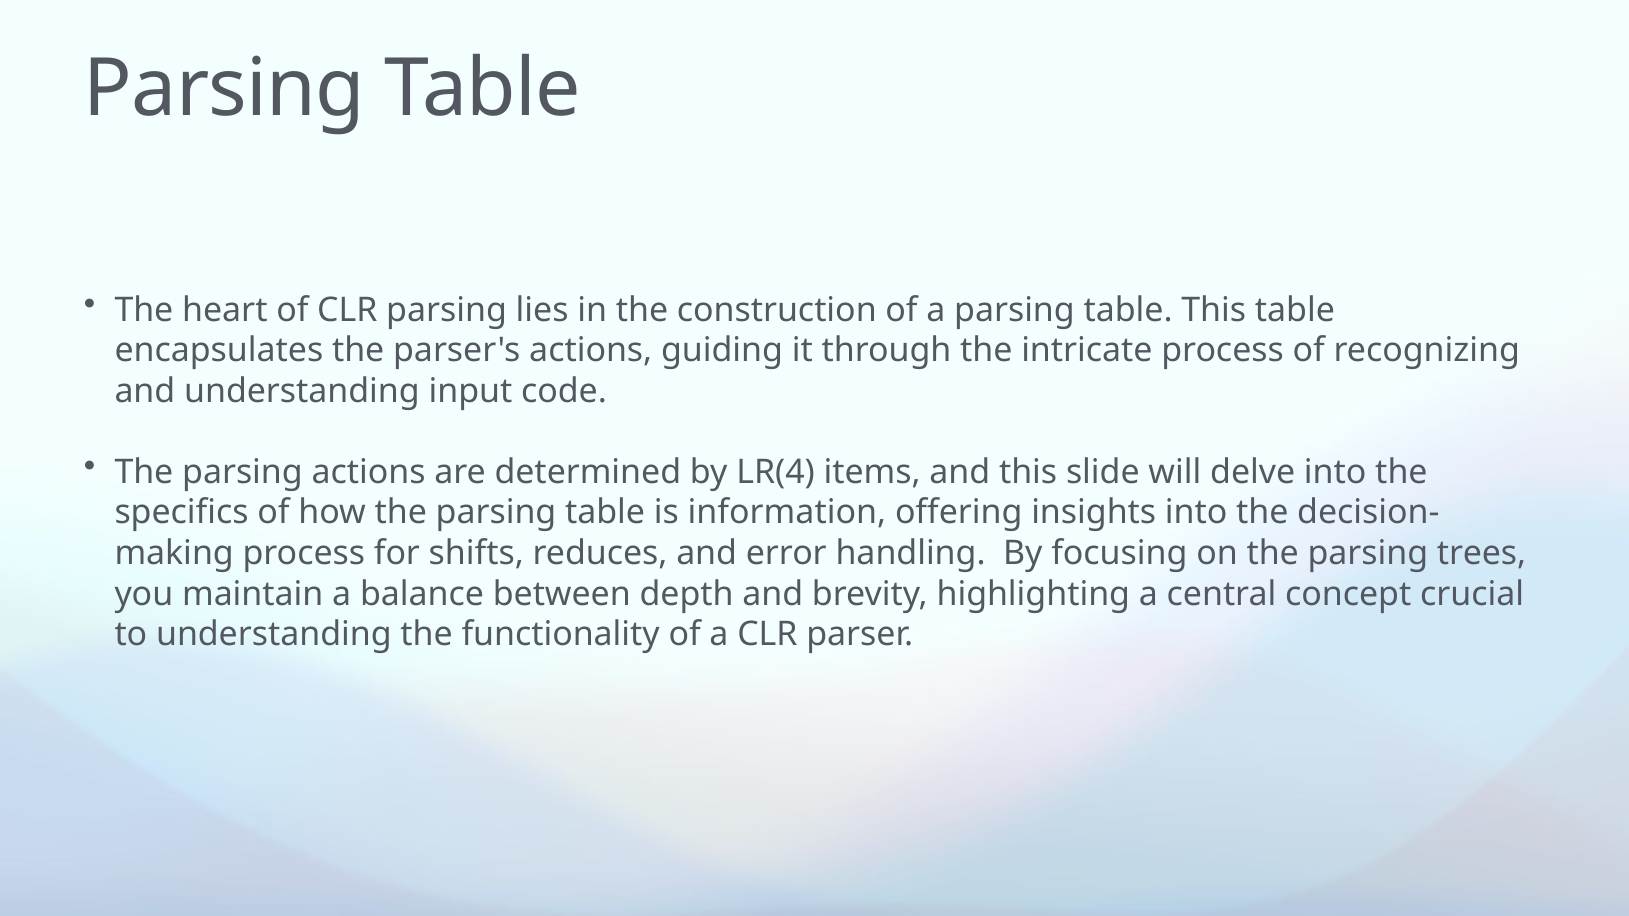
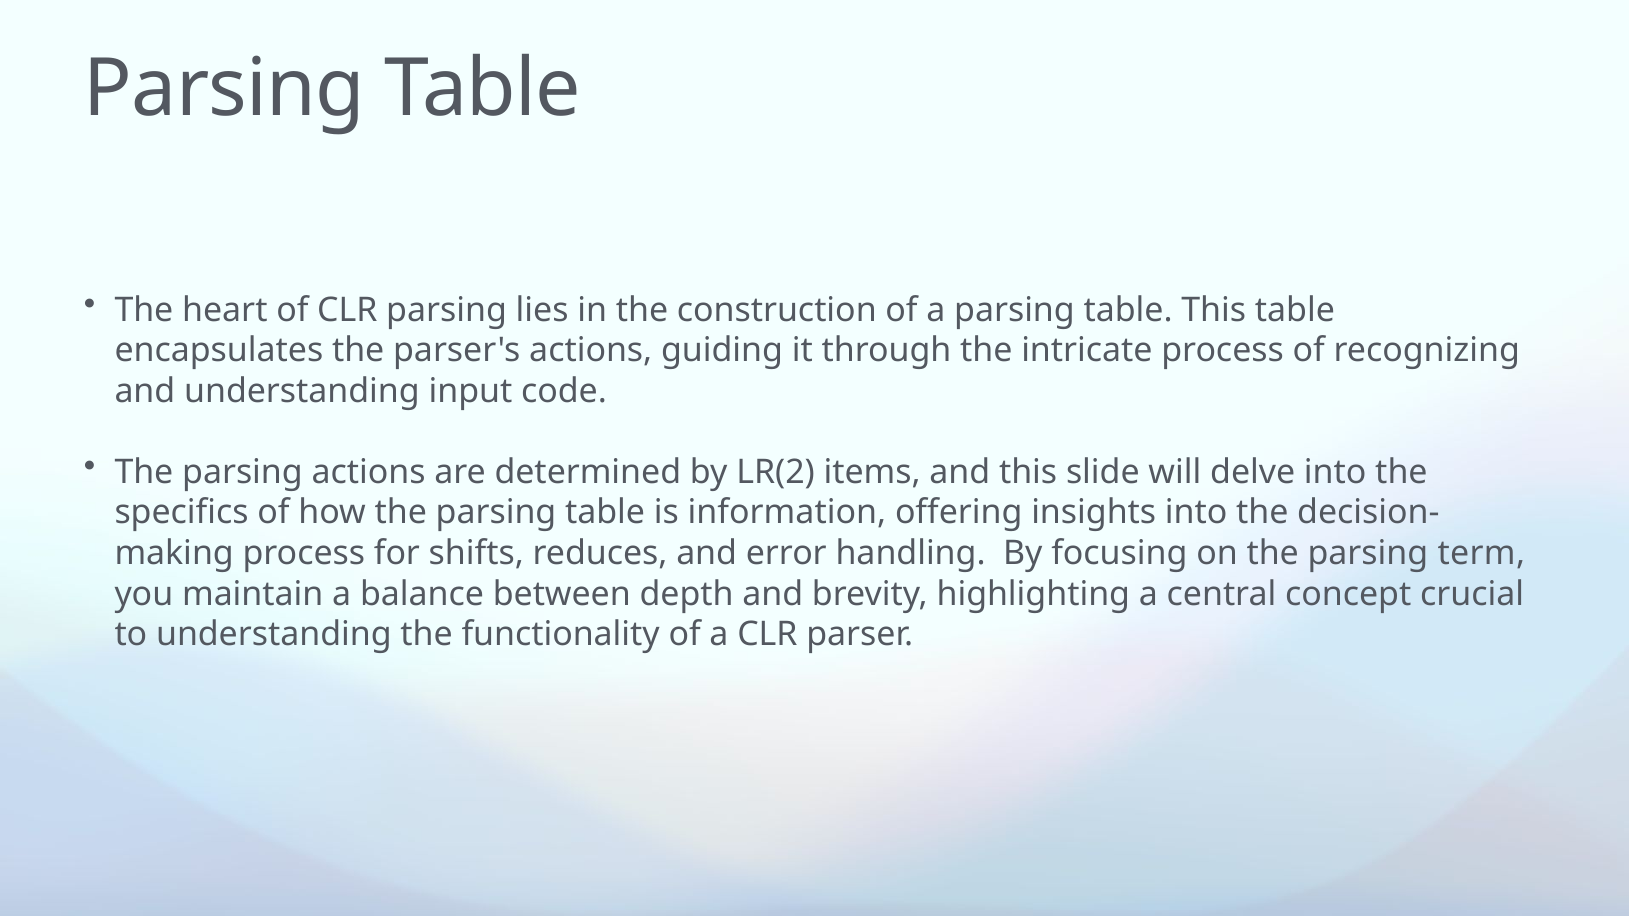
LR(4: LR(4 -> LR(2 (776, 472)
trees: trees -> term (1481, 553)
